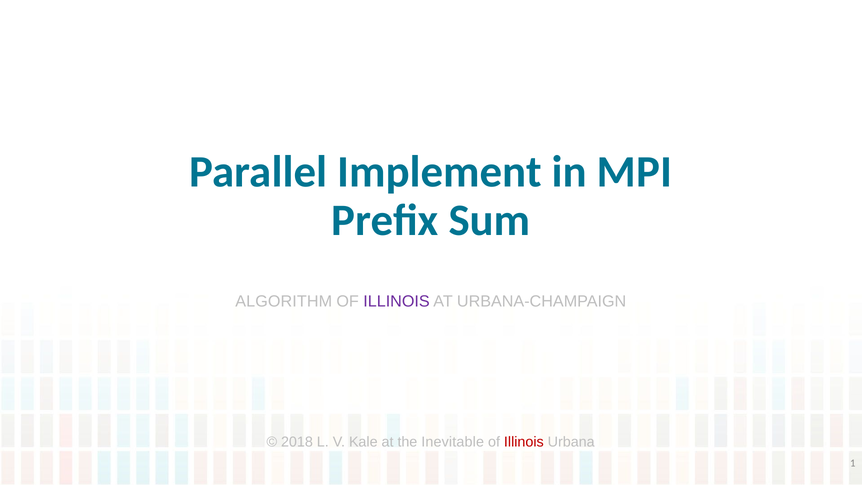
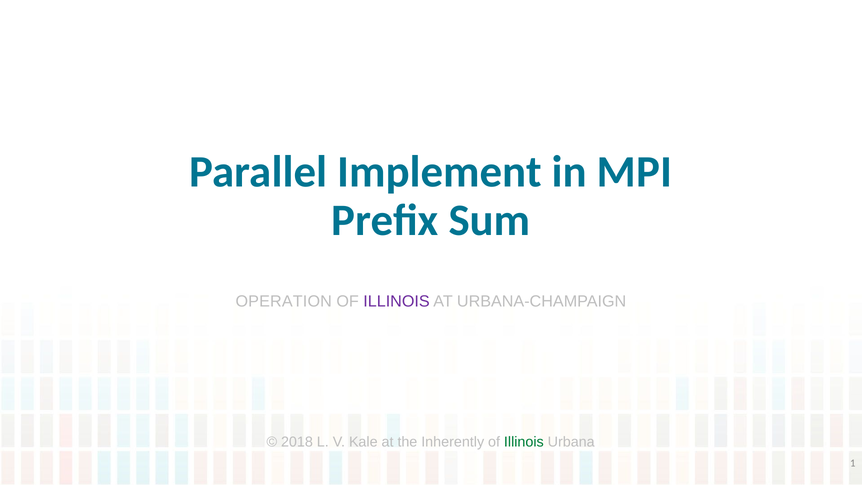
ALGORITHM: ALGORITHM -> OPERATION (284, 301)
Inevitable: Inevitable -> Inherently (453, 442)
Illinois colour: red -> green (524, 442)
